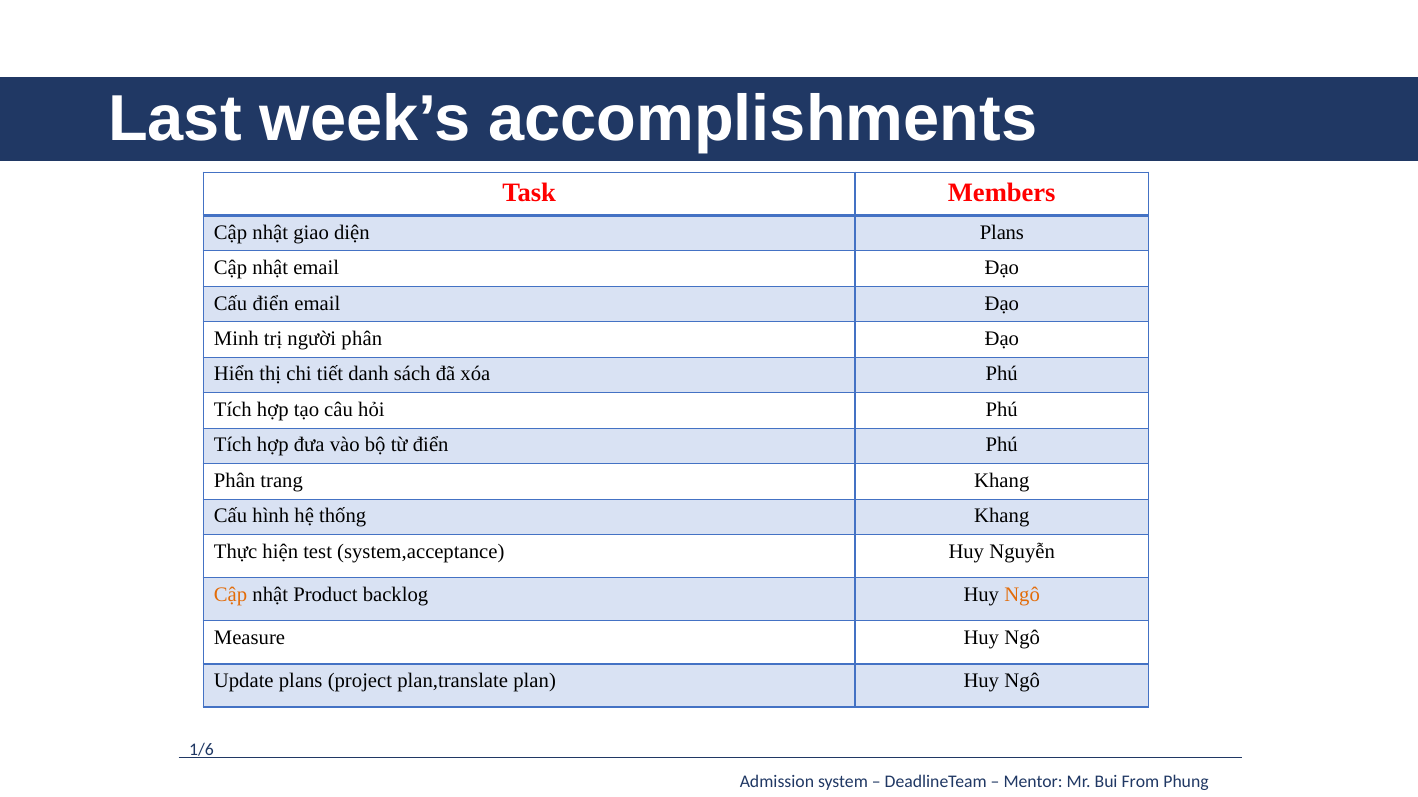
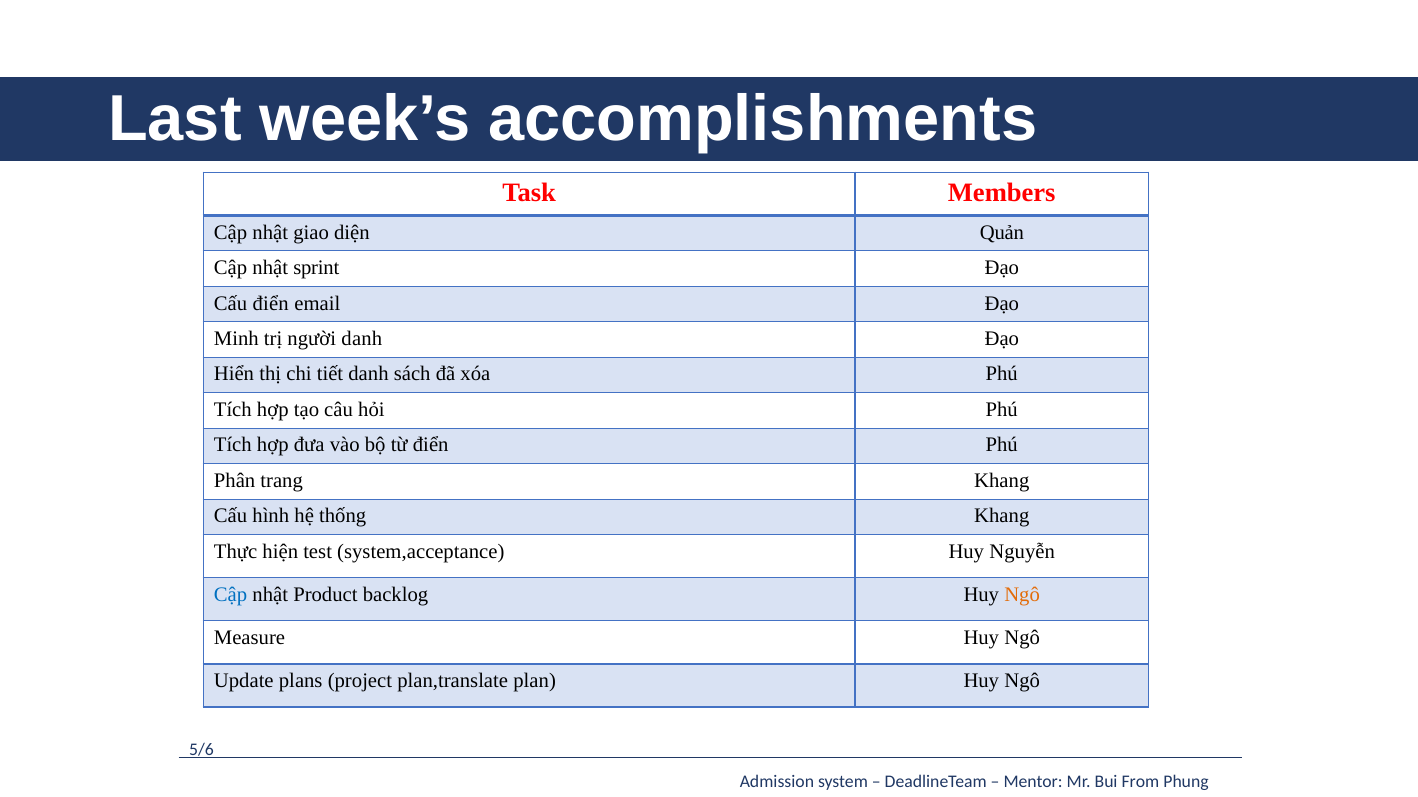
diện Plans: Plans -> Quản (1002, 232)
nhật email: email -> sprint (316, 268)
người phân: phân -> danh (362, 339)
Cập colour: orange -> blue (231, 595)
1/6: 1/6 -> 5/6 (202, 750)
